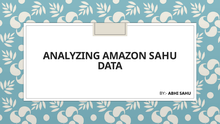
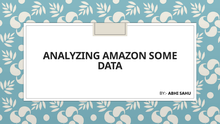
AMAZON SAHU: SAHU -> SOME (163, 56)
